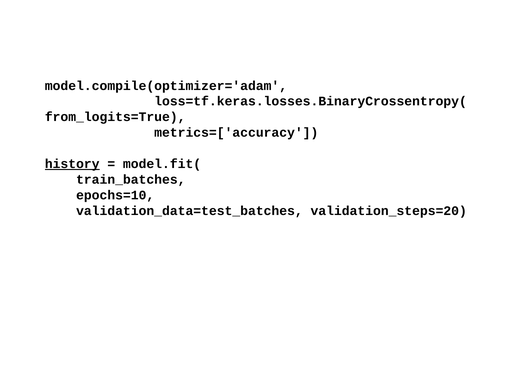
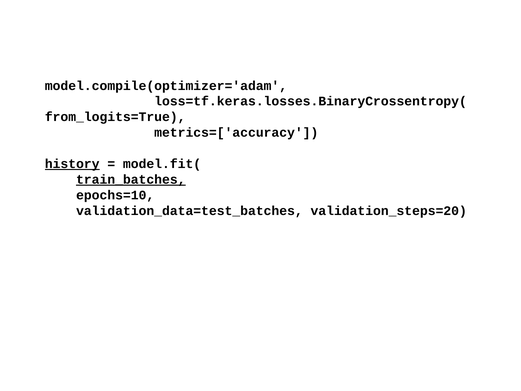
train_batches underline: none -> present (131, 179)
